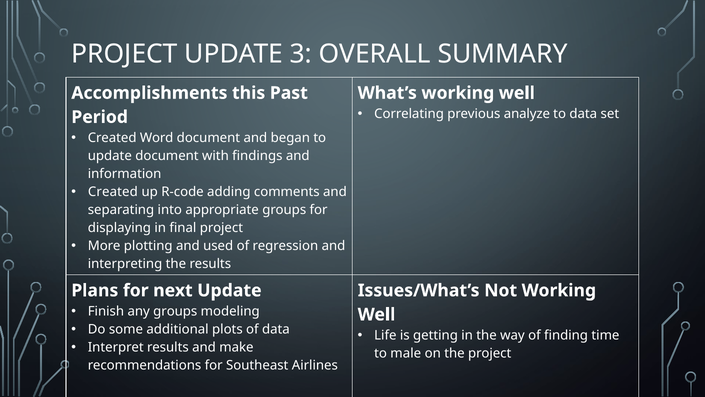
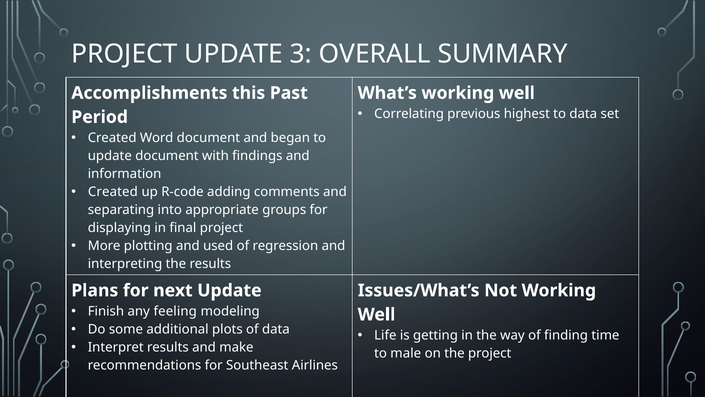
analyze: analyze -> highest (527, 114)
any groups: groups -> feeling (175, 311)
